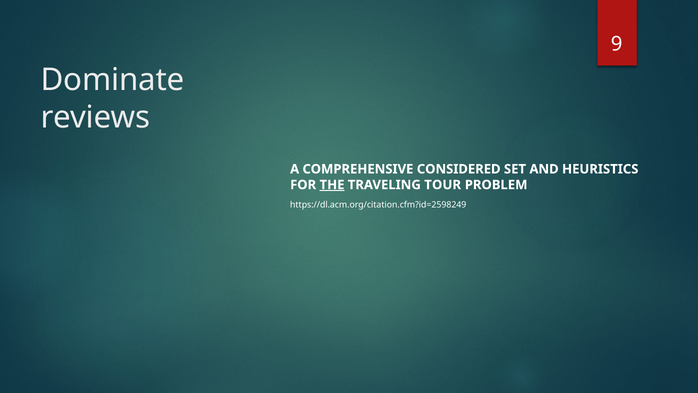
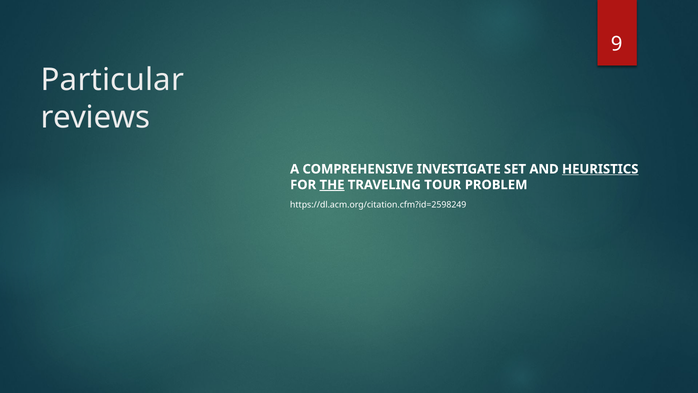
Dominate: Dominate -> Particular (112, 80)
CONSIDERED: CONSIDERED -> INVESTIGATE (459, 169)
HEURISTICS underline: none -> present (600, 169)
